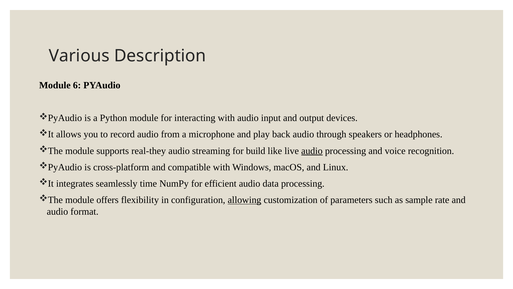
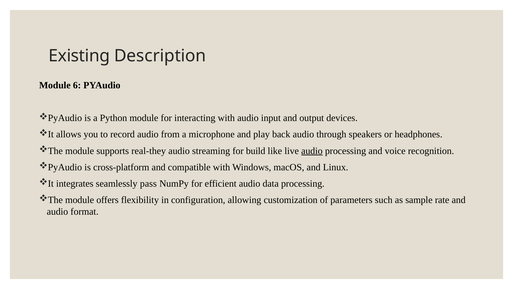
Various: Various -> Existing (79, 56)
time: time -> pass (148, 183)
allowing underline: present -> none (244, 200)
